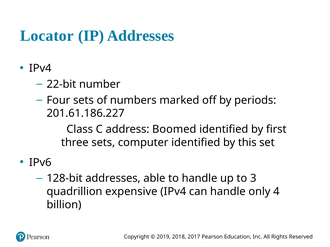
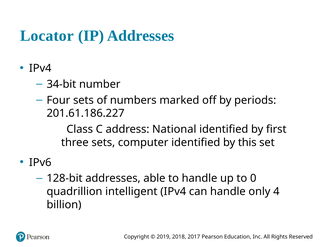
22-bit: 22-bit -> 34-bit (61, 84)
Boomed: Boomed -> National (174, 129)
3: 3 -> 0 (253, 179)
expensive: expensive -> intelligent (131, 192)
